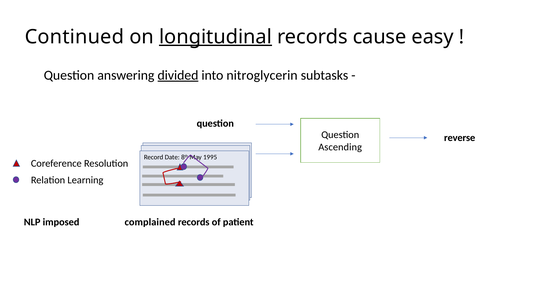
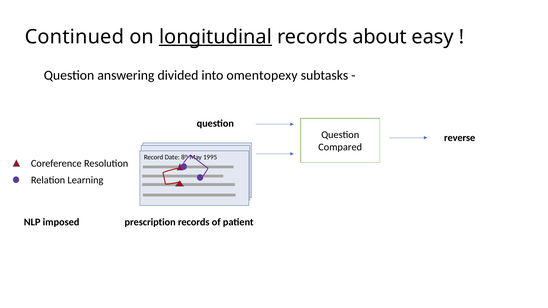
cause: cause -> about (380, 37)
divided underline: present -> none (178, 75)
nitroglycerin: nitroglycerin -> omentopexy (262, 75)
Ascending: Ascending -> Compared (340, 147)
complained: complained -> prescription (150, 222)
